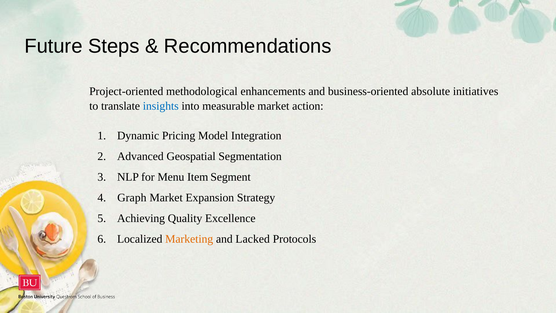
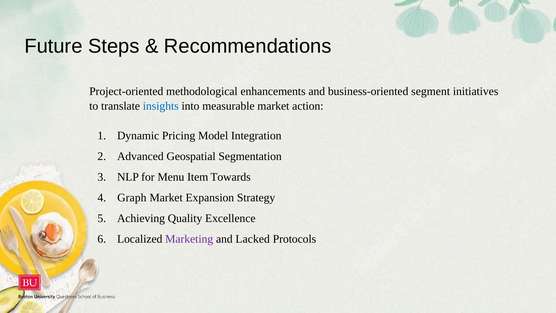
absolute: absolute -> segment (431, 91)
Segment: Segment -> Towards (231, 177)
Marketing colour: orange -> purple (189, 239)
